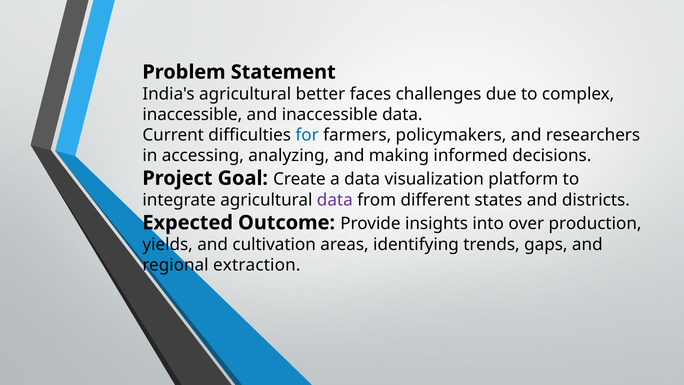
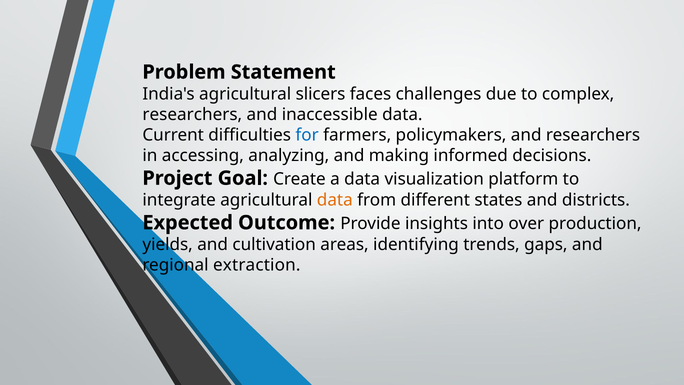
better: better -> slicers (321, 94)
inaccessible: inaccessible -> researchers (192, 115)
data colour: purple -> orange (335, 200)
